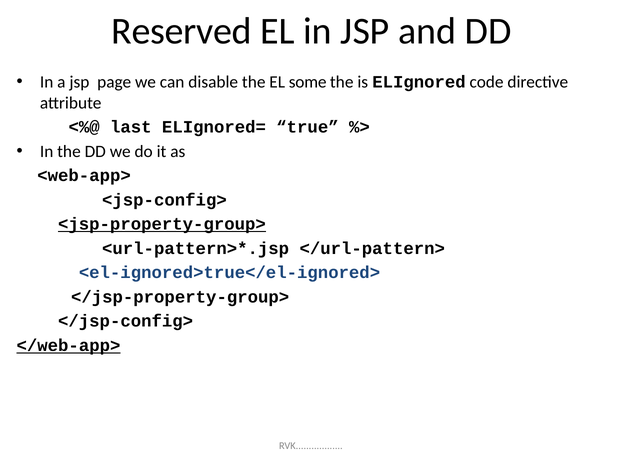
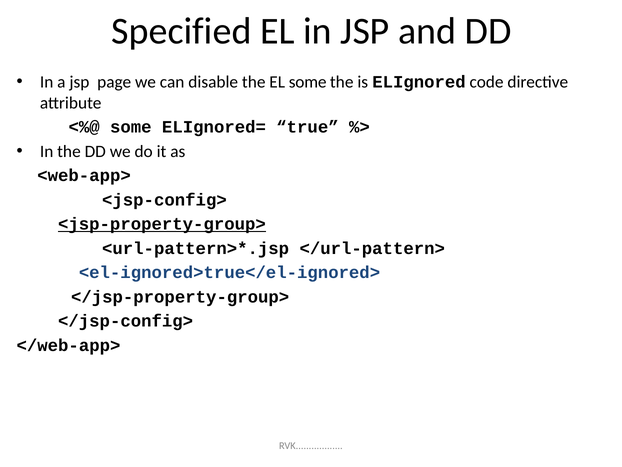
Reserved: Reserved -> Specified (181, 31)
last: last -> some (131, 127)
</web-app> underline: present -> none (68, 345)
